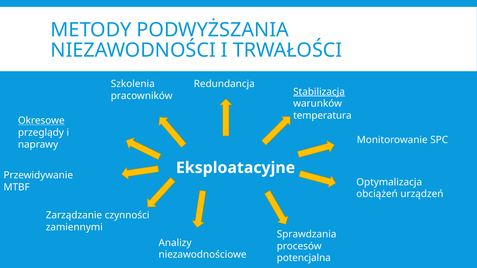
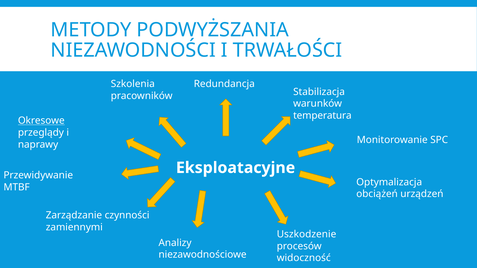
Stabilizacja underline: present -> none (319, 92)
Sprawdzania: Sprawdzania -> Uszkodzenie (307, 234)
potencjalna: potencjalna -> widoczność (304, 258)
